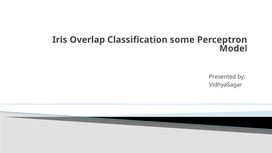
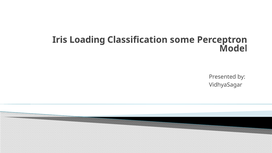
Overlap: Overlap -> Loading (87, 40)
